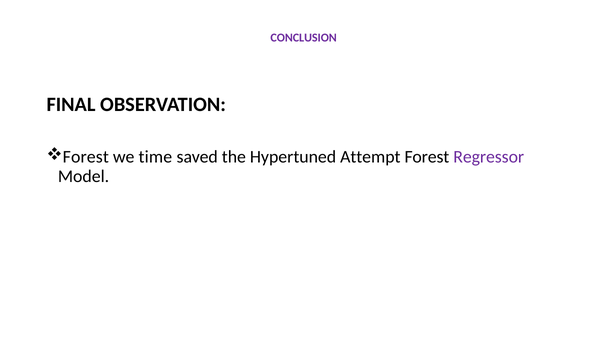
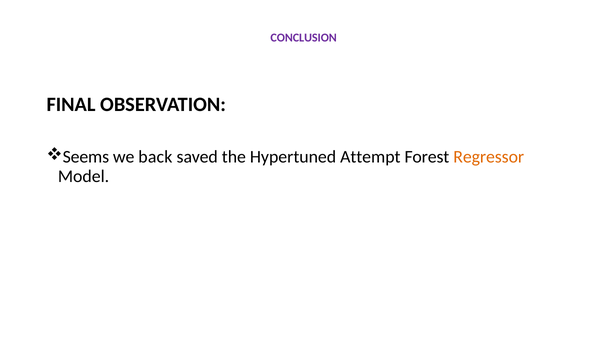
Forest: Forest -> Seems (86, 157)
time: time -> back (155, 157)
Regressor colour: purple -> orange (489, 157)
